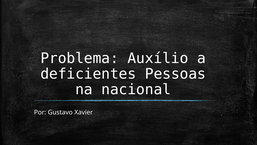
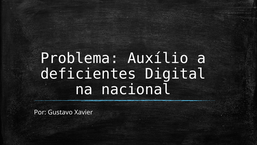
Pessoas: Pessoas -> Digital (175, 74)
